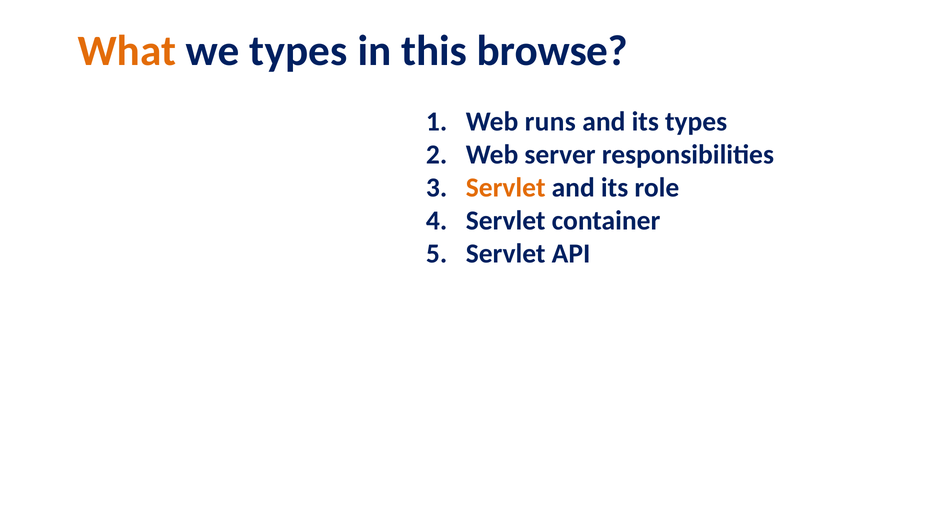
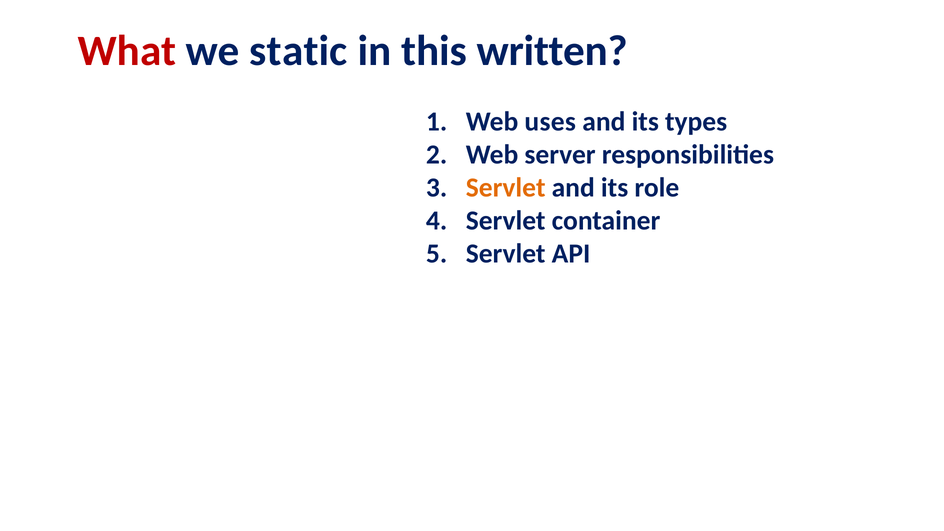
What colour: orange -> red (127, 51)
we types: types -> static (298, 51)
browse: browse -> written (552, 51)
runs: runs -> uses (550, 122)
